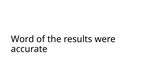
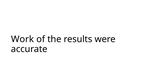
Word: Word -> Work (22, 39)
